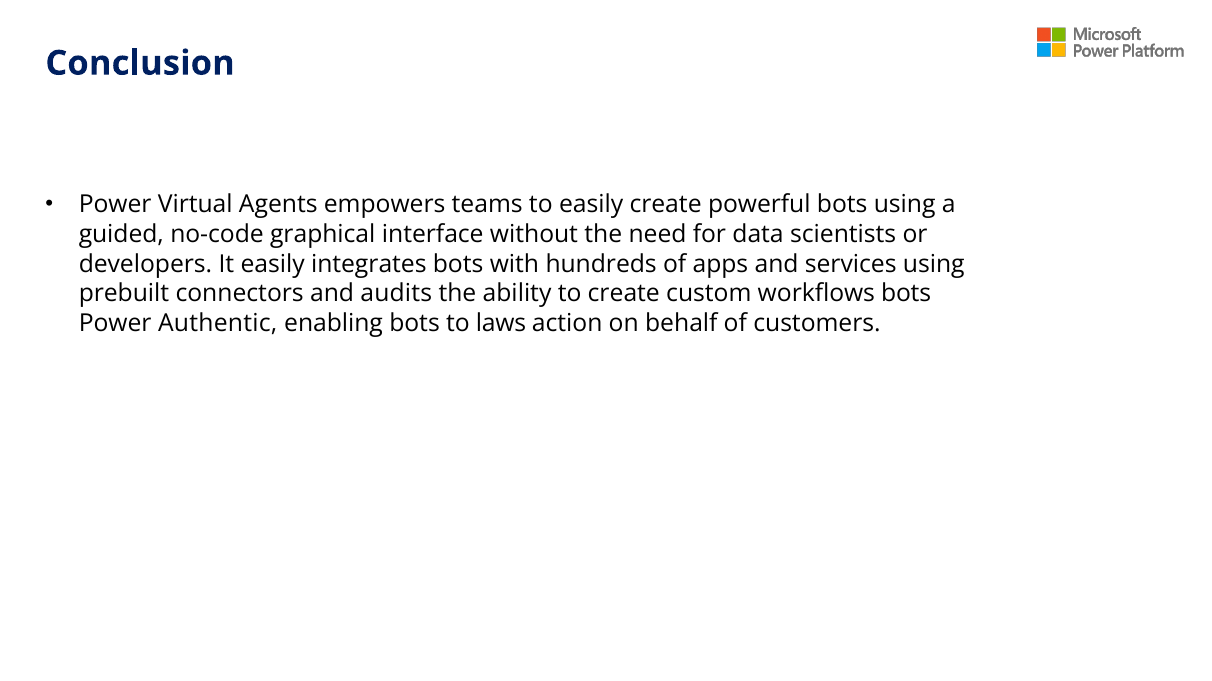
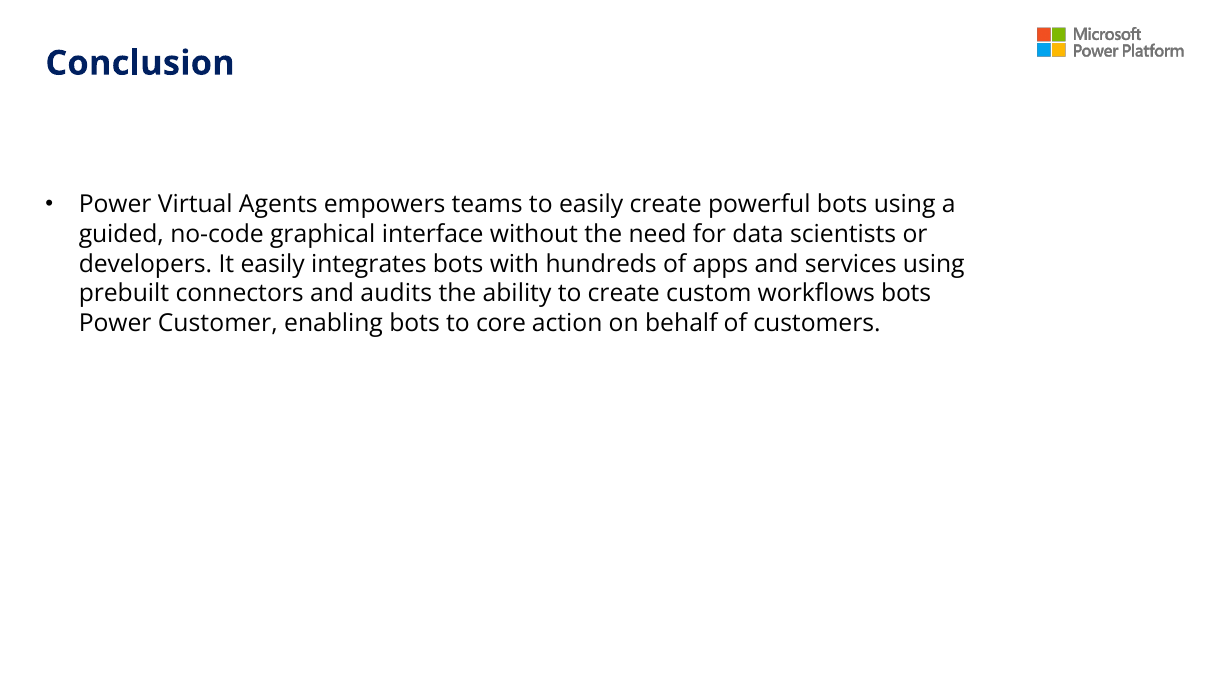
Authentic: Authentic -> Customer (218, 324)
laws: laws -> core (501, 324)
